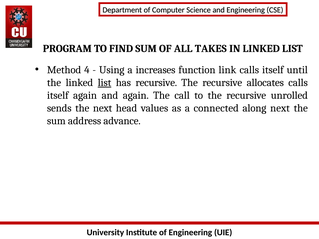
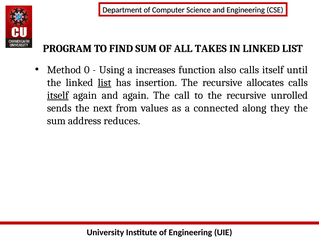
4: 4 -> 0 (87, 70)
link: link -> also (227, 70)
has recursive: recursive -> insertion (156, 83)
itself underline: none -> present (58, 95)
head: head -> from (127, 108)
along next: next -> they (280, 108)
advance: advance -> reduces (122, 121)
